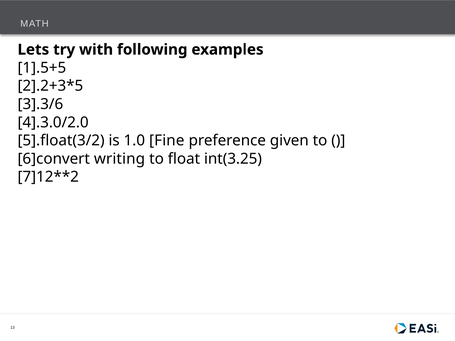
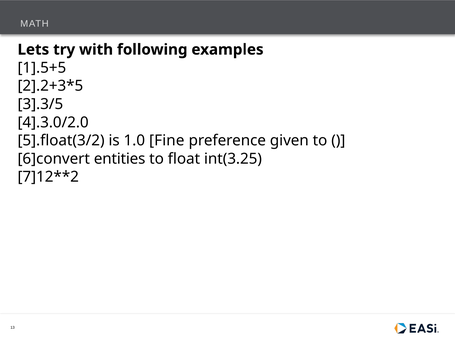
3].3/6: 3].3/6 -> 3].3/5 (40, 104)
writing: writing -> entities (120, 159)
